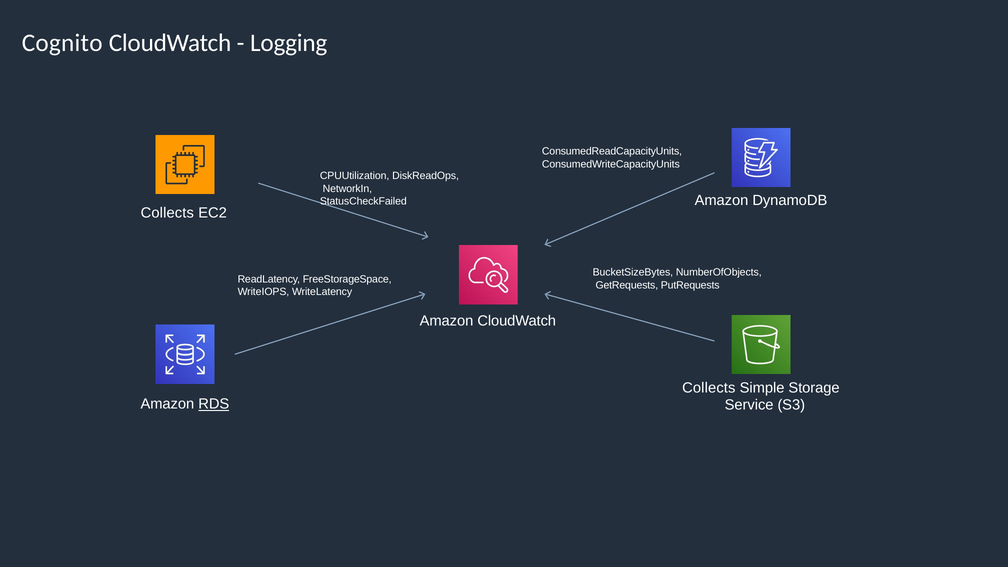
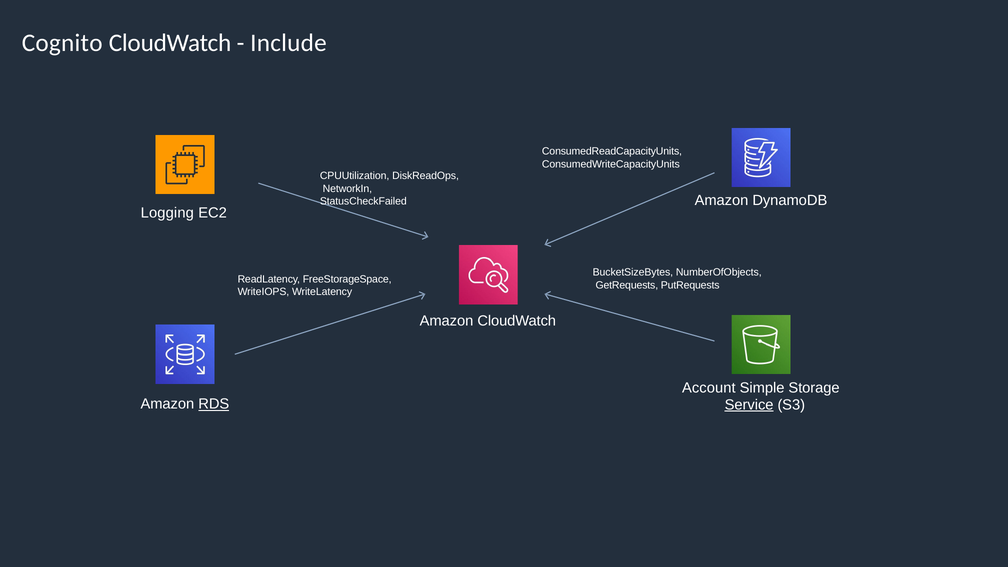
Logging: Logging -> Include (288, 43)
Collects: Collects -> Logging (167, 213)
Collects: Collects -> Account (709, 388)
Service underline: none -> present (749, 405)
